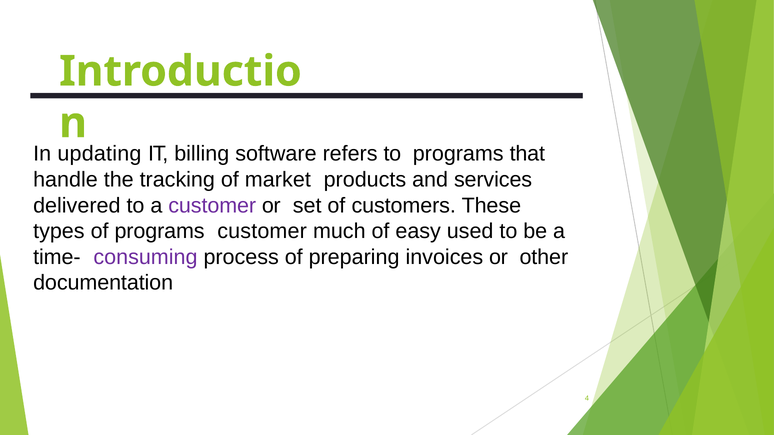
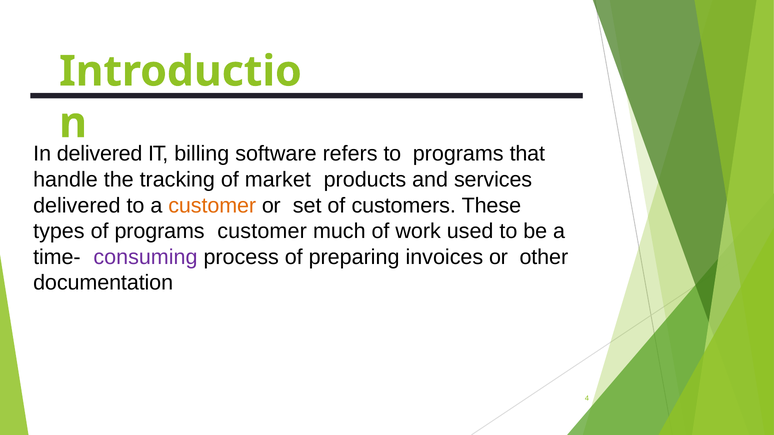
In updating: updating -> delivered (100, 154)
customer colour: purple -> orange (212, 206)
easy: easy -> work (418, 231)
